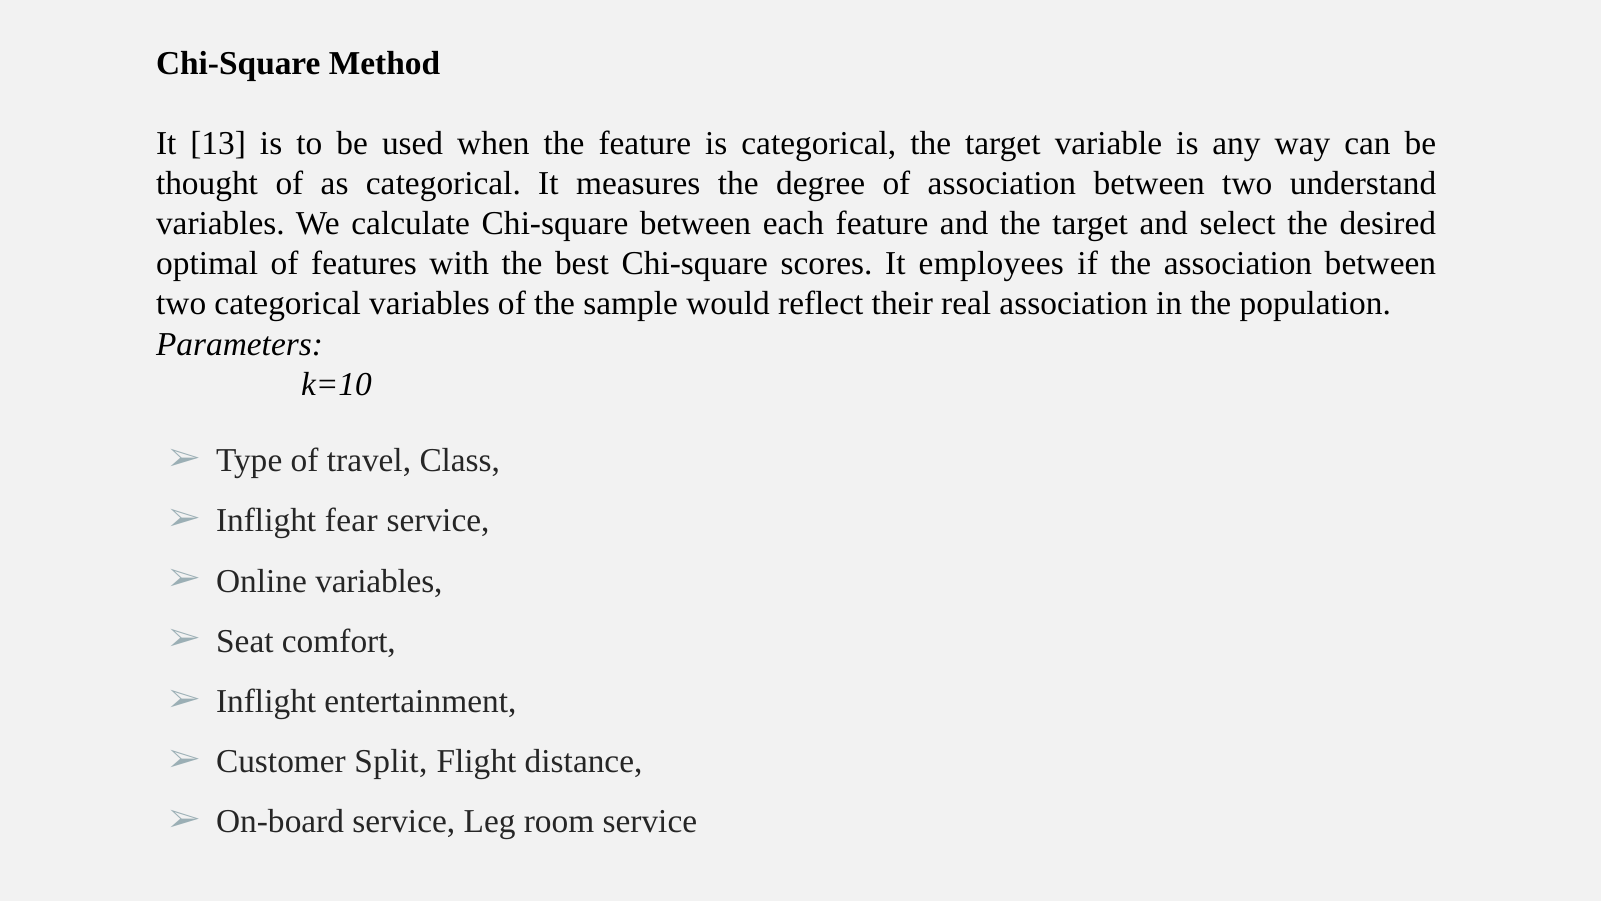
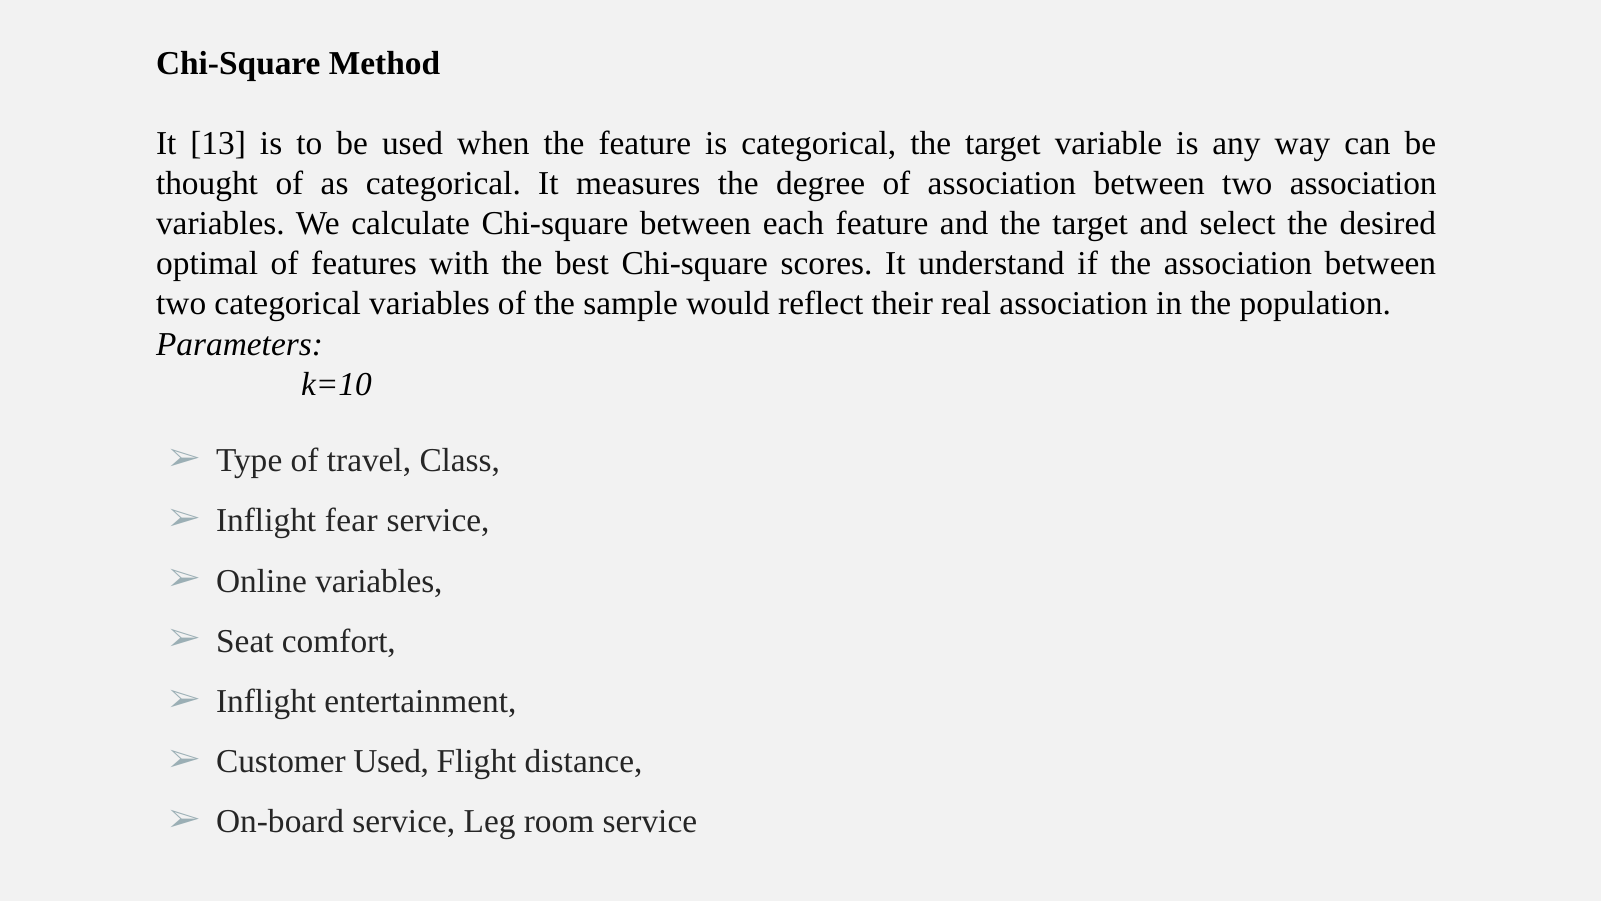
two understand: understand -> association (1363, 184)
employees: employees -> understand (991, 264)
Customer Split: Split -> Used (391, 761)
